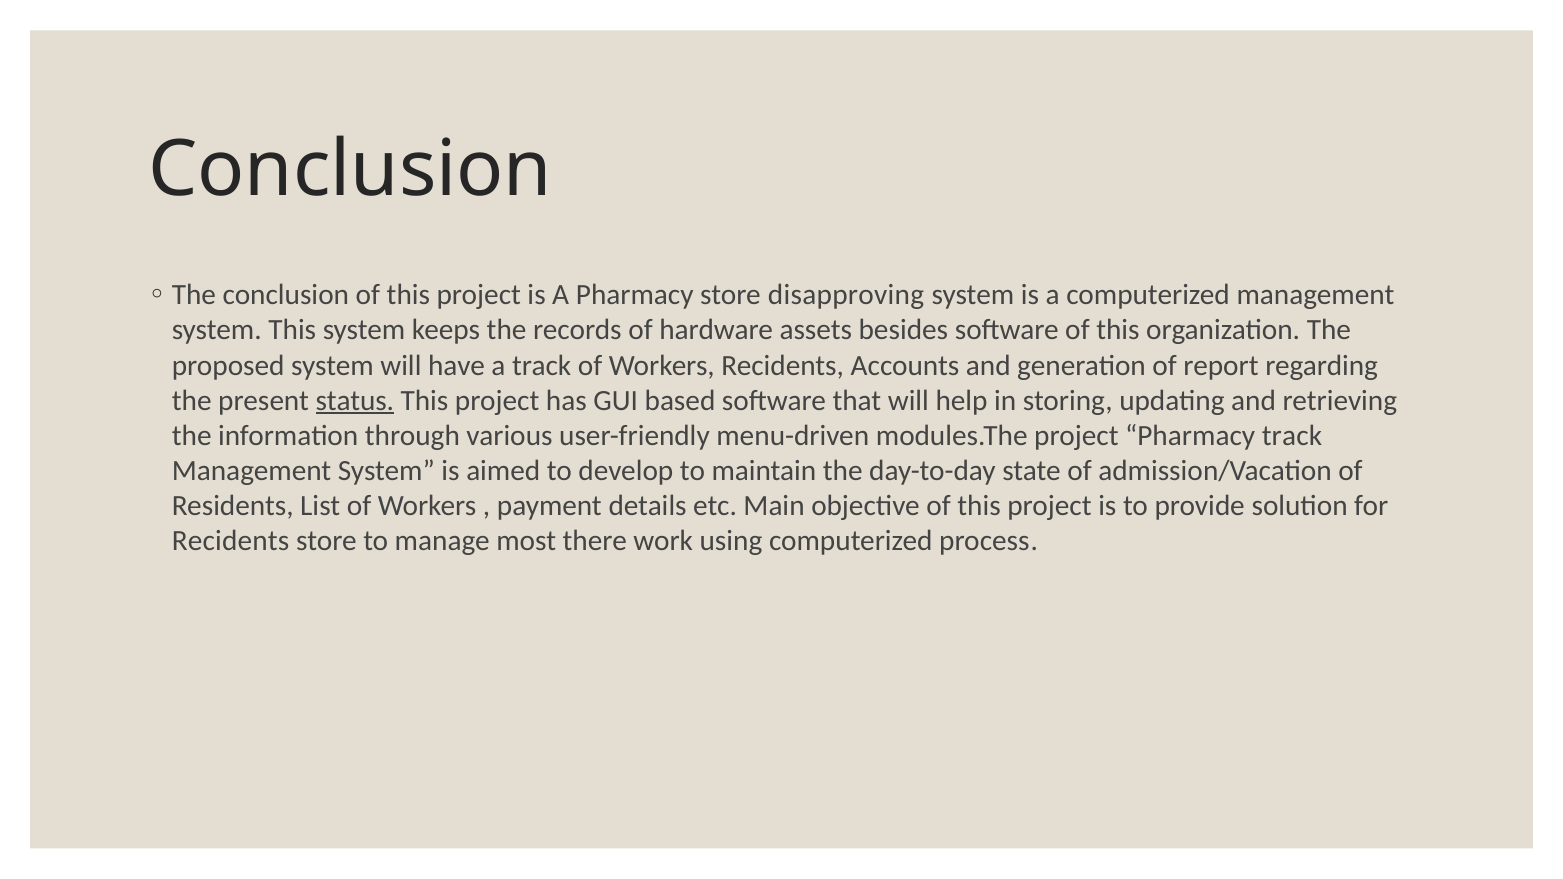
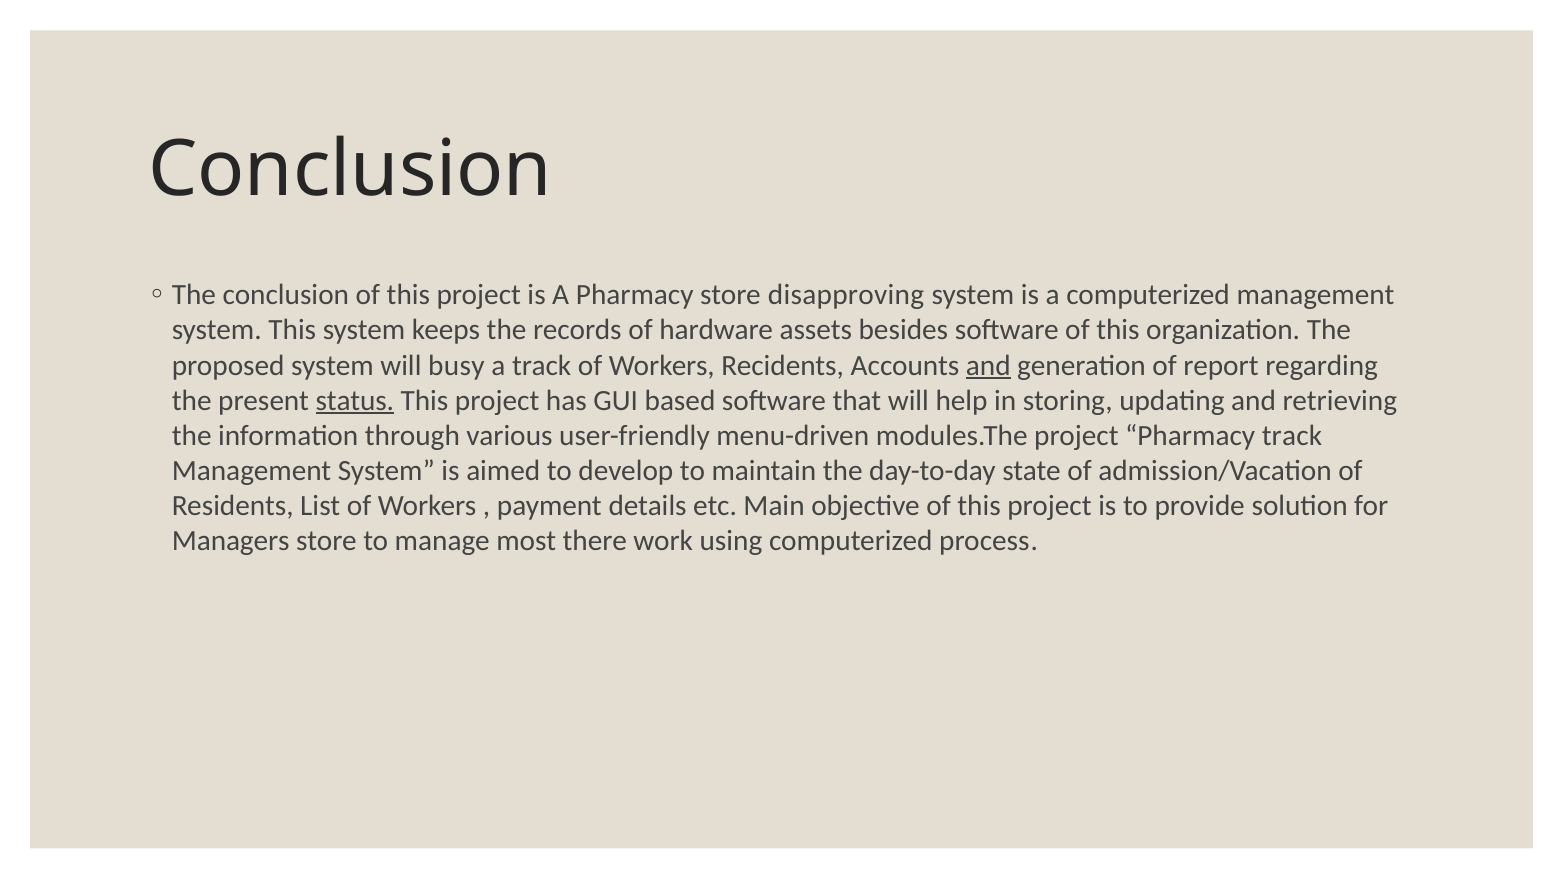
have: have -> busy (456, 365)
and underline: none -> present (988, 365)
Recidents: Recidents -> Managers (231, 541)
